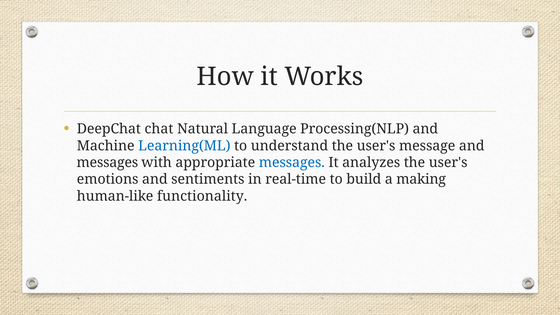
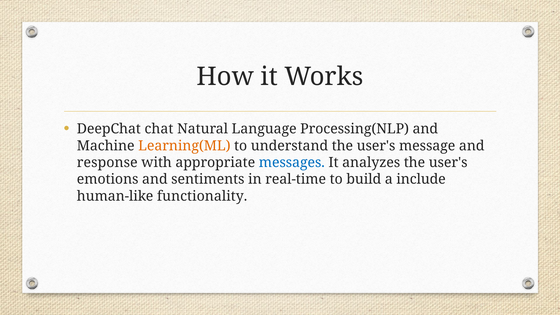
Learning(ML colour: blue -> orange (184, 146)
messages: messages -> response (107, 163)
making: making -> include (421, 179)
